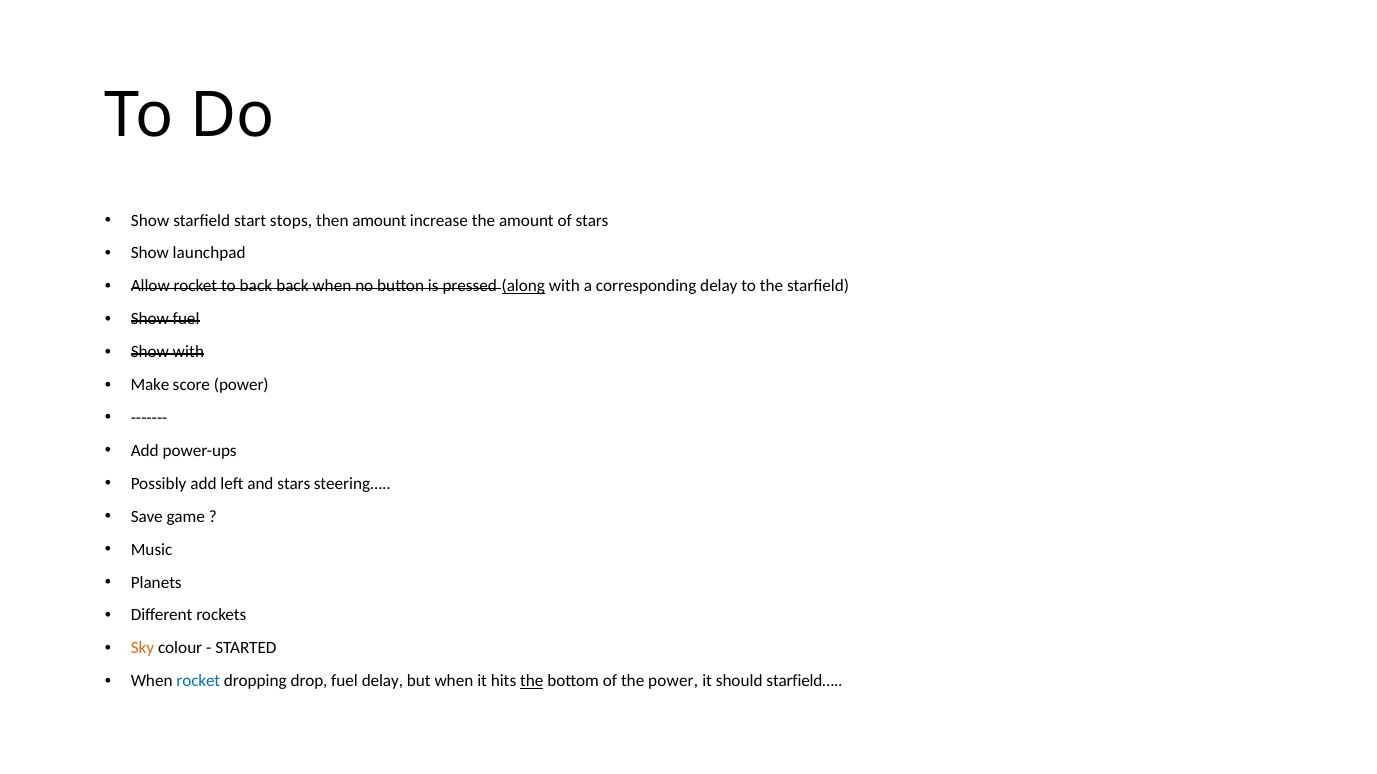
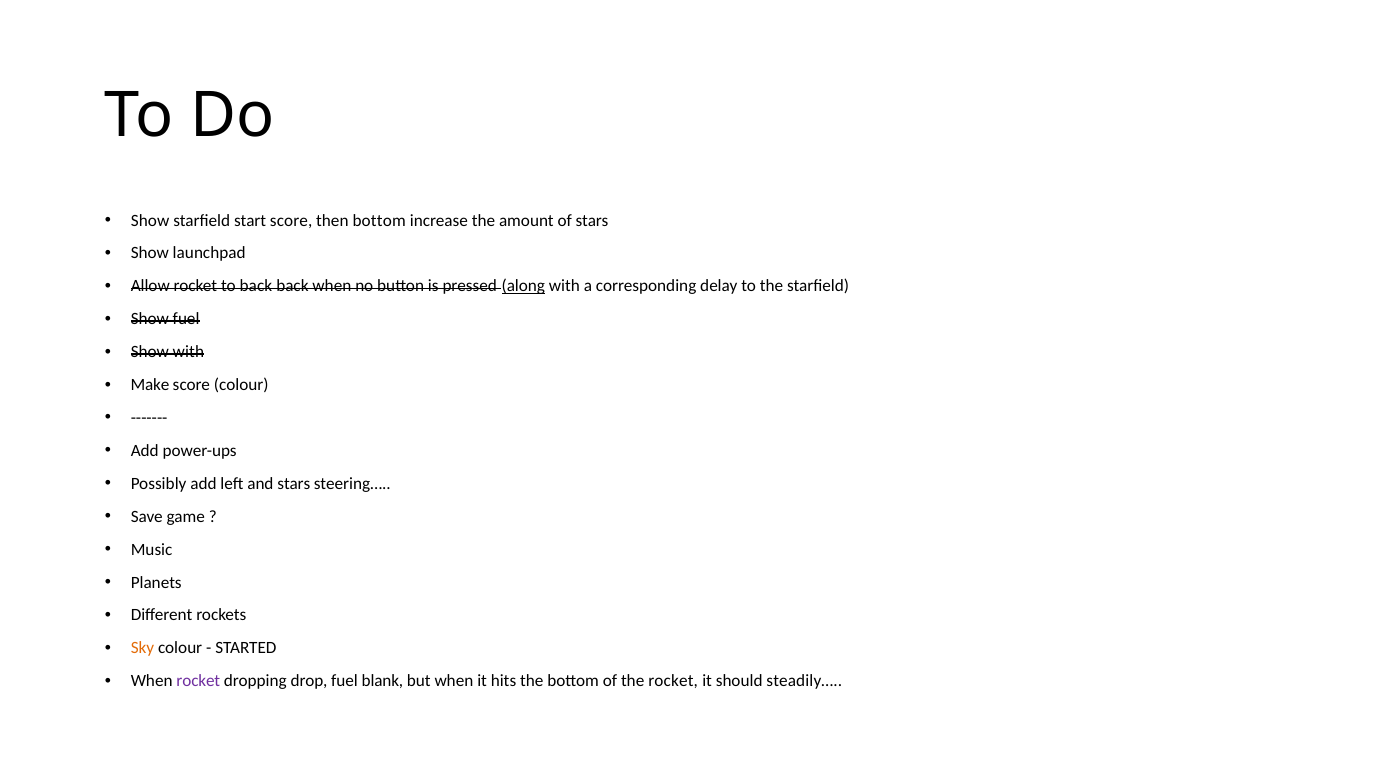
start stops: stops -> score (291, 221)
then amount: amount -> bottom (379, 221)
score power: power -> colour (241, 385)
rocket colour: blue -> purple (198, 682)
fuel delay: delay -> blank (382, 682)
the underline: present -> none (532, 682)
the power: power -> rocket (673, 682)
starfield…: starfield… -> steadily… (804, 682)
